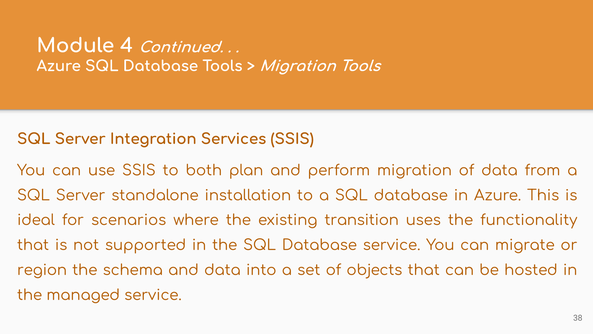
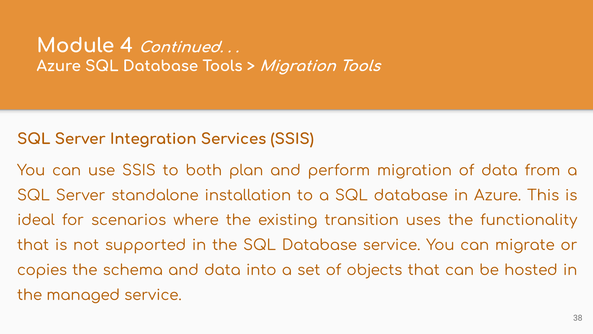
region: region -> copies (42, 270)
